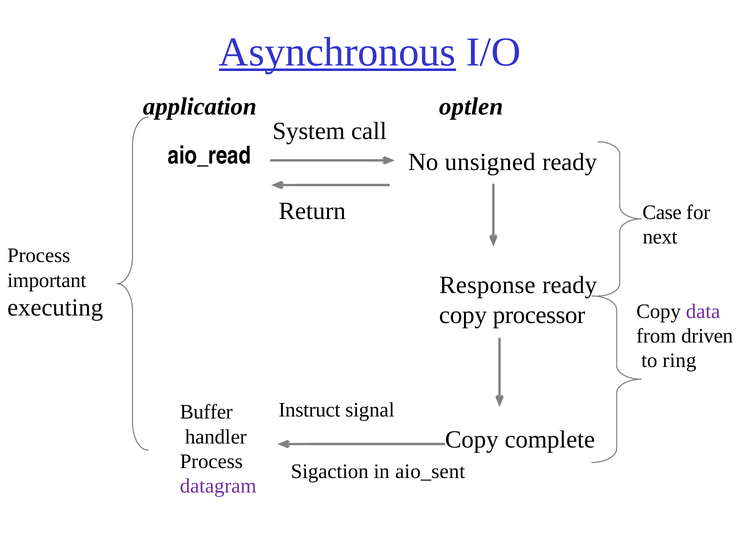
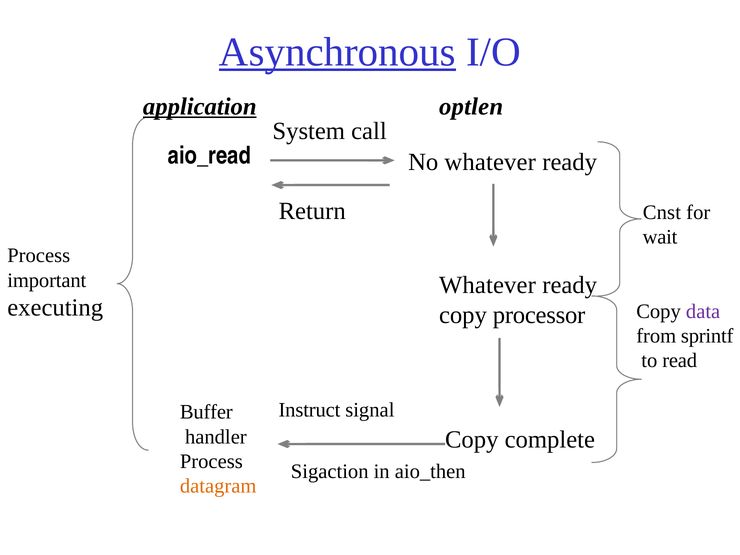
application underline: none -> present (200, 106)
No unsigned: unsigned -> whatever (490, 162)
Case: Case -> Cnst (662, 213)
next: next -> wait (660, 237)
Response: Response -> Whatever (487, 285)
driven: driven -> sprintf (707, 336)
ring: ring -> read (680, 361)
aio_sent: aio_sent -> aio_then (430, 472)
datagram colour: purple -> orange (218, 486)
